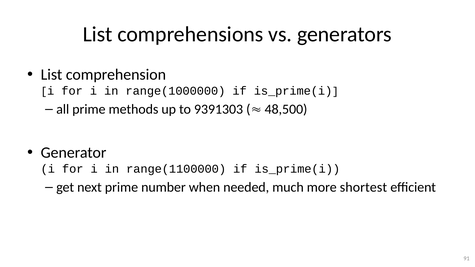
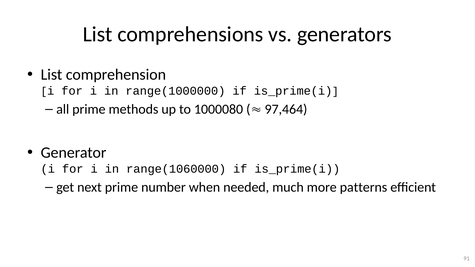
9391303: 9391303 -> 1000080 (219, 109)
48,500: 48,500 -> 97,464 (286, 109)
range(1100000: range(1100000 -> range(1060000 (176, 169)
shortest: shortest -> patterns (364, 187)
